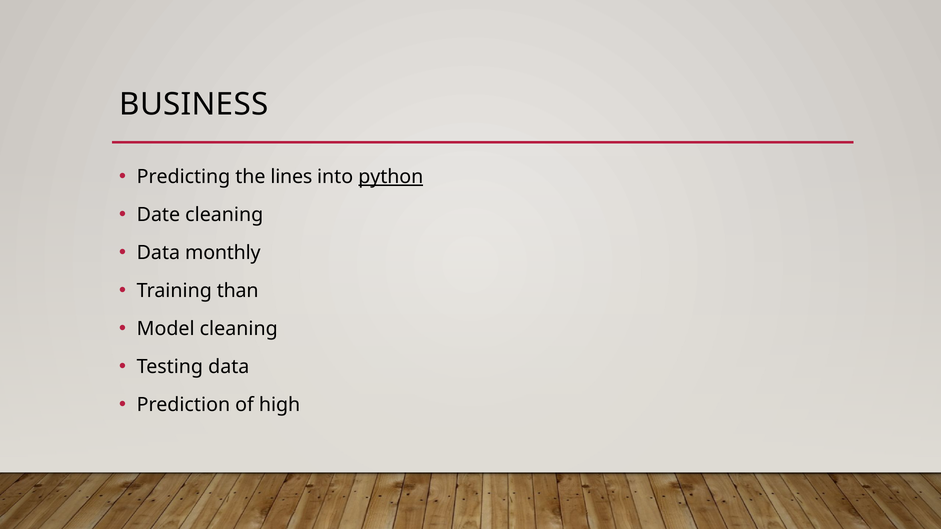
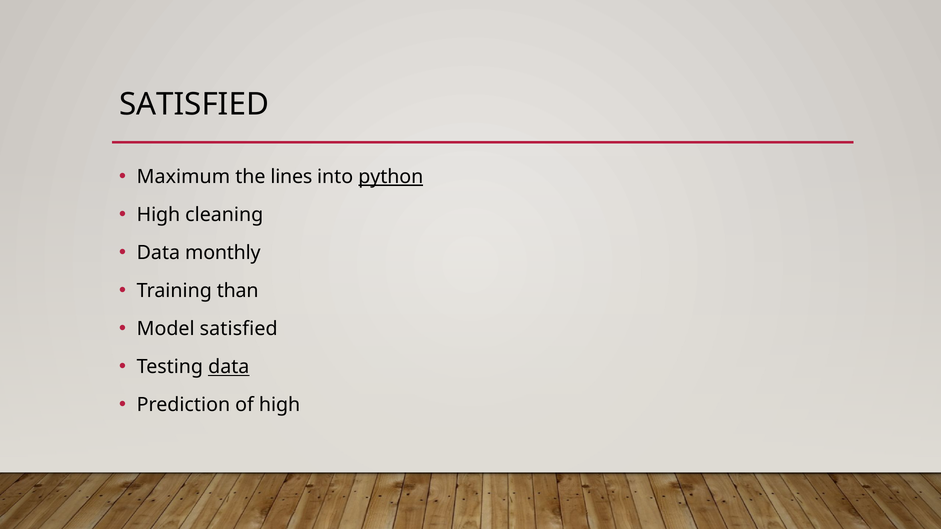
BUSINESS: BUSINESS -> SATISFIED (194, 105)
Predicting: Predicting -> Maximum (183, 177)
Date: Date -> High (158, 215)
Model cleaning: cleaning -> satisfied (239, 329)
data underline: none -> present (229, 367)
